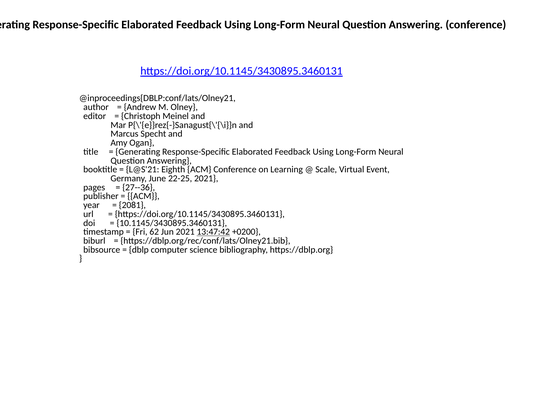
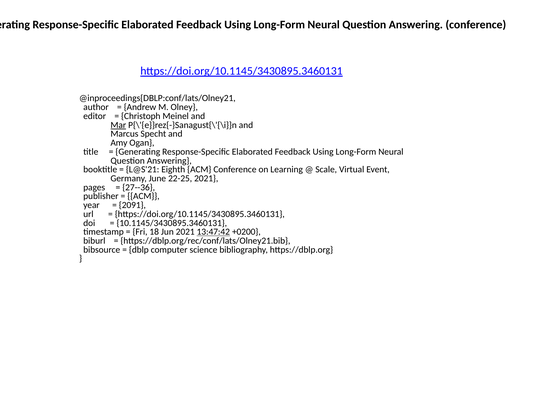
Mar underline: none -> present (118, 125)
2081: 2081 -> 2091 (132, 205)
62: 62 -> 18 (154, 232)
